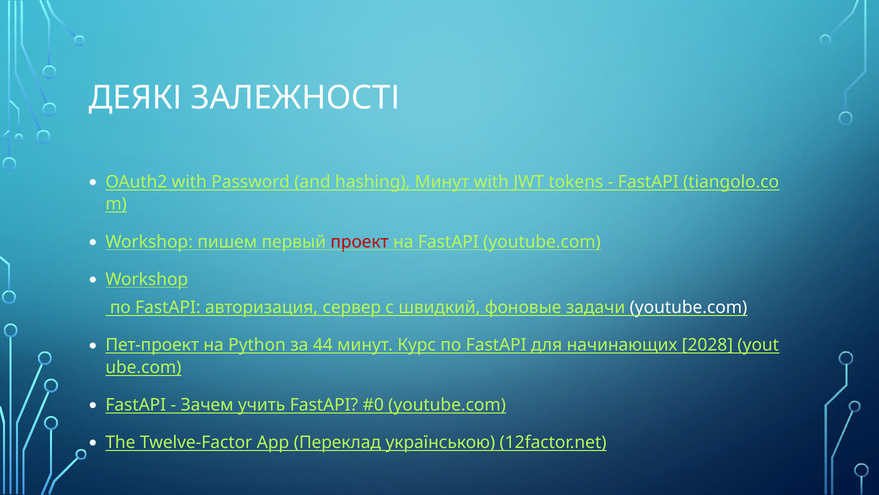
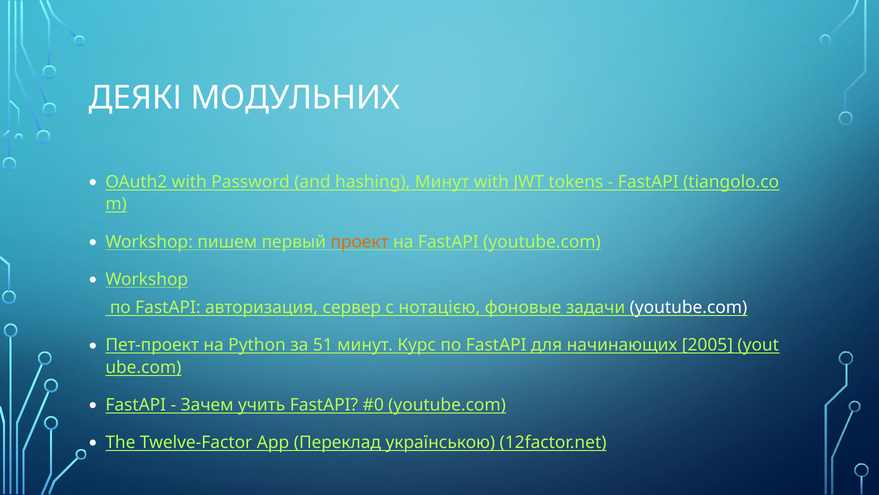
ЗАЛЕЖНОСТІ: ЗАЛЕЖНОСТІ -> МОДУЛЬНИХ (295, 98)
проект colour: red -> orange (360, 241)
швидкий: швидкий -> нотацією (439, 307)
44: 44 -> 51 (323, 345)
2028: 2028 -> 2005 (707, 345)
